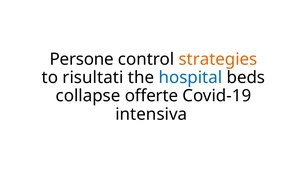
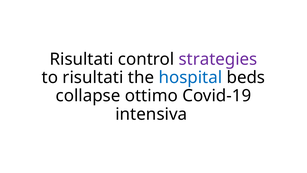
Persone: Persone -> Risultati (82, 59)
strategies colour: orange -> purple (218, 59)
offerte: offerte -> ottimo (151, 96)
